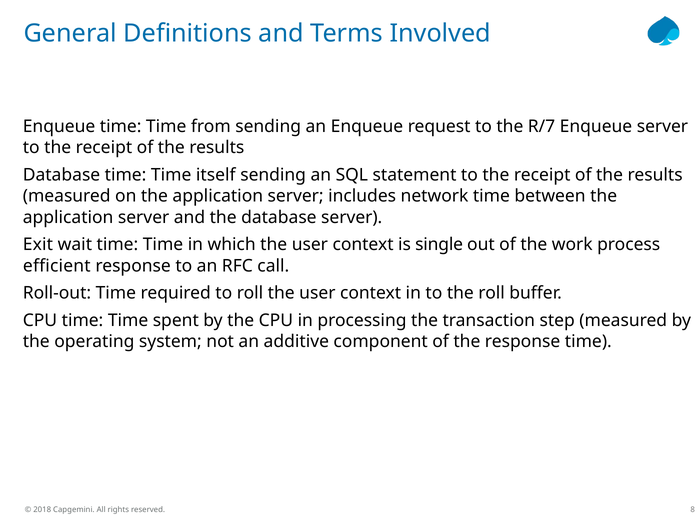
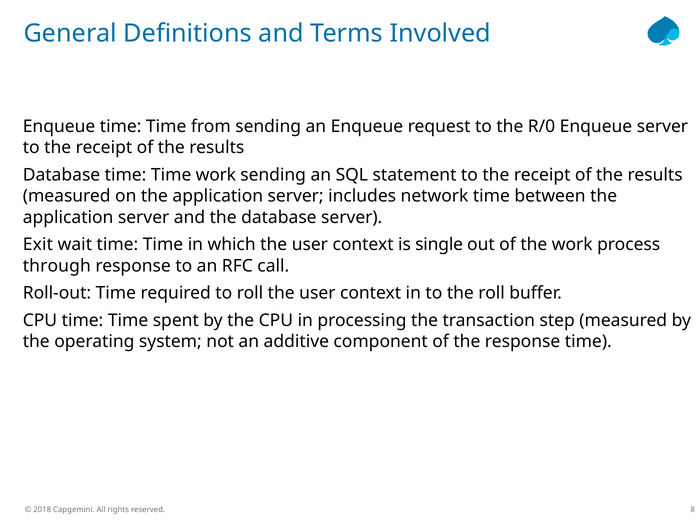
R/7: R/7 -> R/0 (542, 126)
Time itself: itself -> work (216, 175)
efficient: efficient -> through (57, 266)
